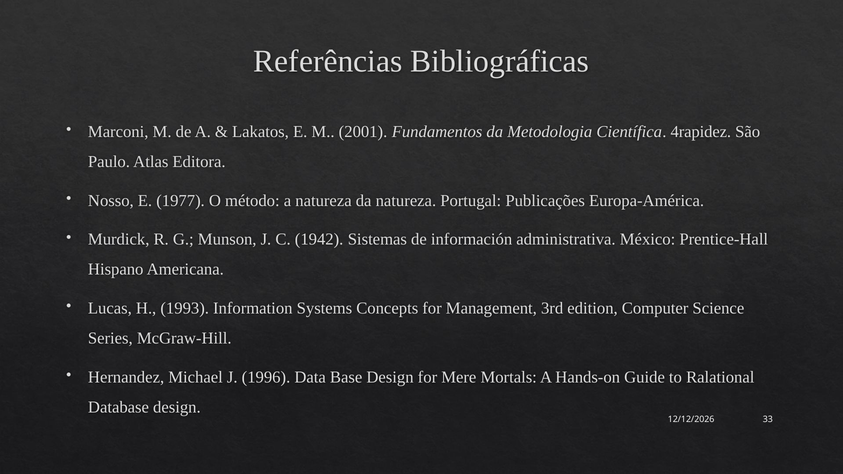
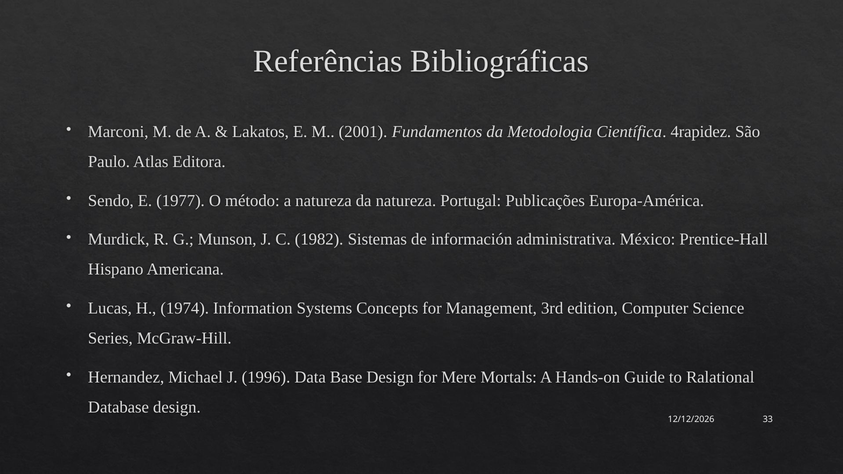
Nosso: Nosso -> Sendo (111, 201)
1942: 1942 -> 1982 (319, 240)
1993: 1993 -> 1974 (185, 308)
